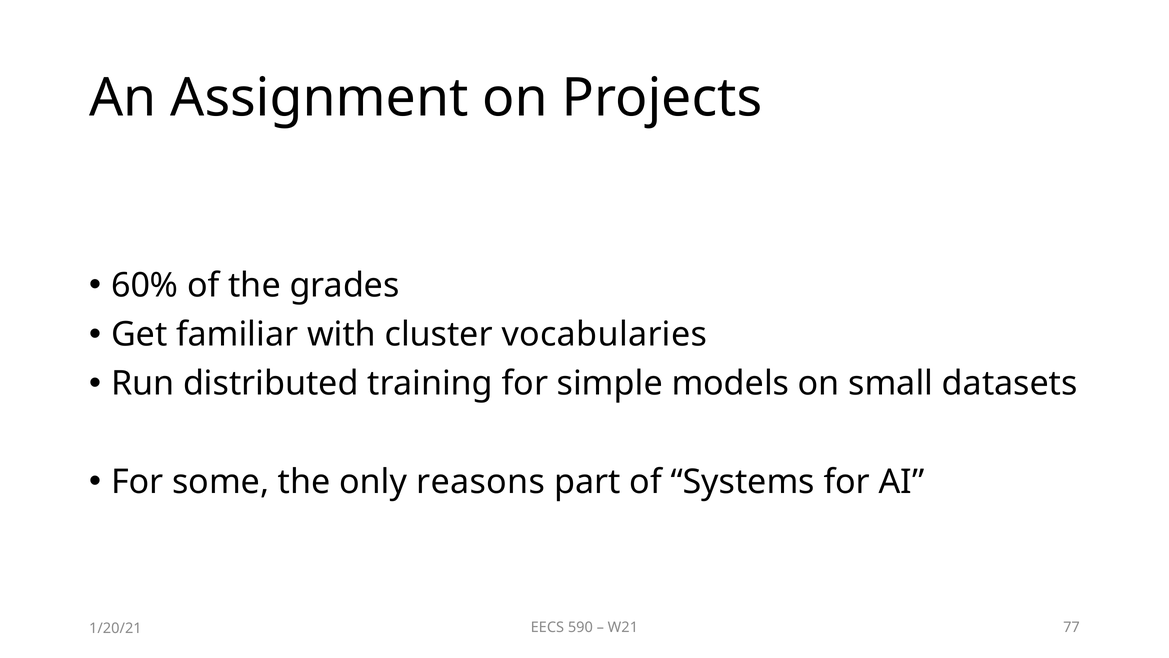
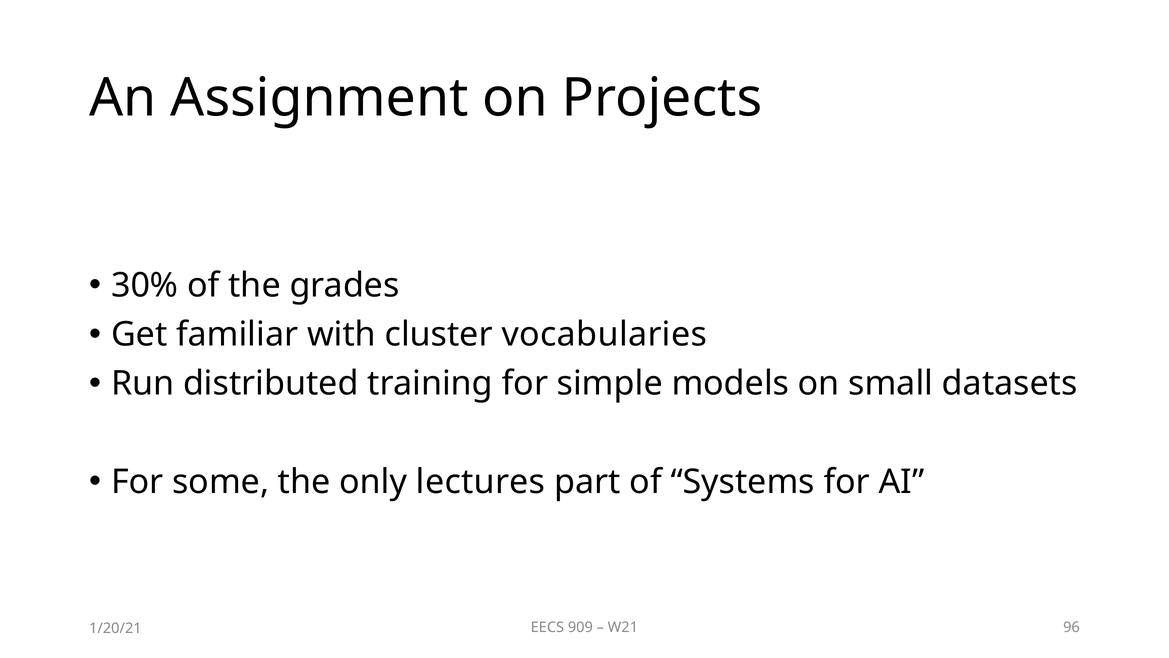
60%: 60% -> 30% (145, 285)
reasons: reasons -> lectures (481, 481)
590: 590 -> 909 (580, 627)
77: 77 -> 96 (1072, 627)
